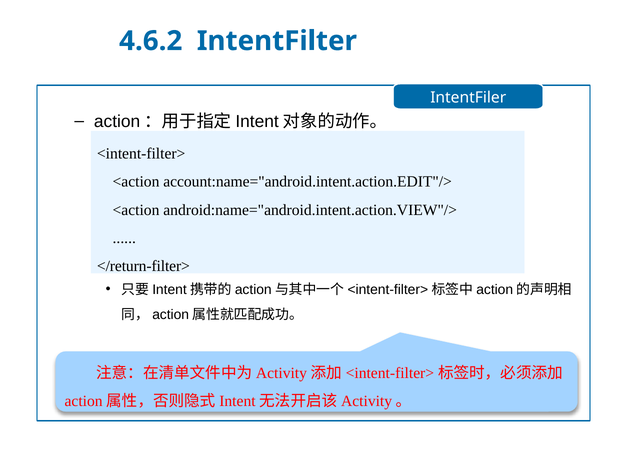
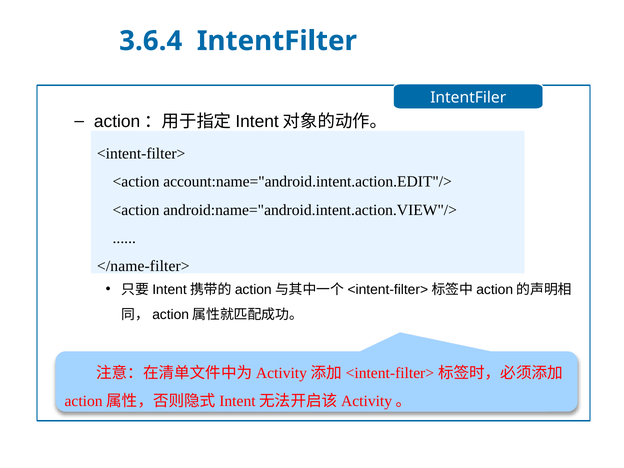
4.6.2: 4.6.2 -> 3.6.4 (151, 41)
</return-filter>: </return-filter> -> </name-filter> (143, 266)
